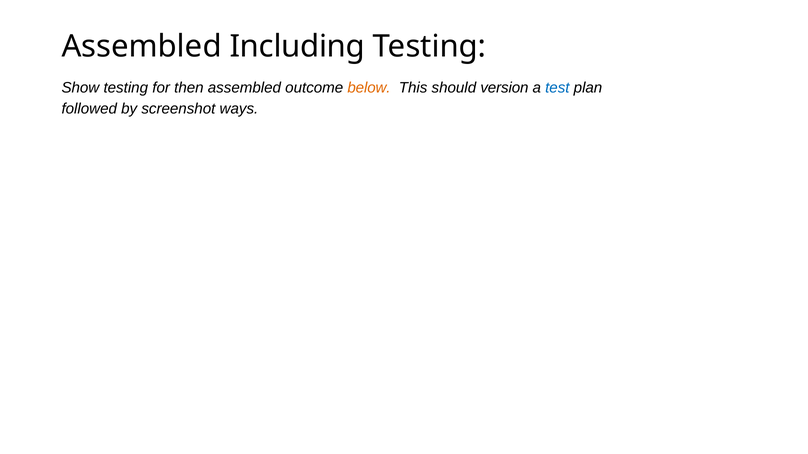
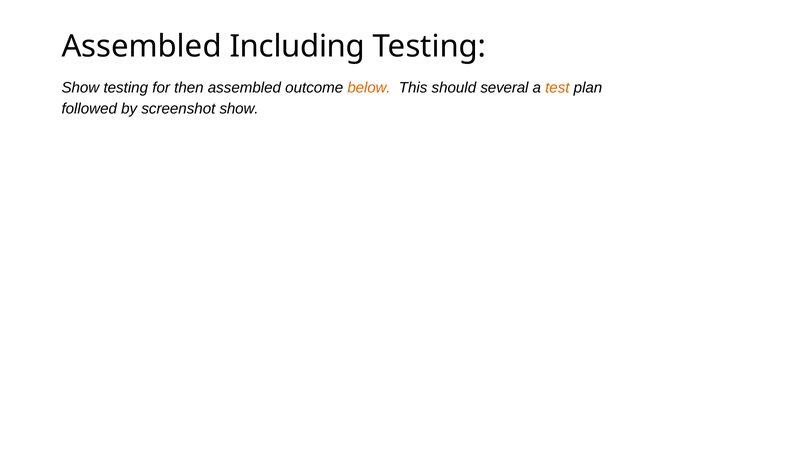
version: version -> several (504, 88)
test colour: blue -> orange (557, 88)
screenshot ways: ways -> show (239, 109)
